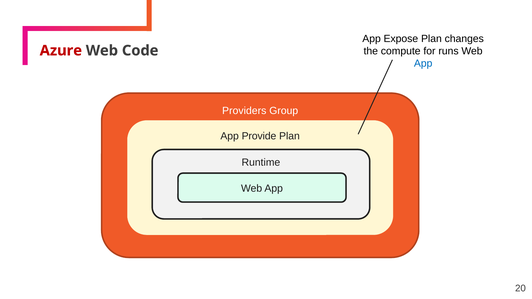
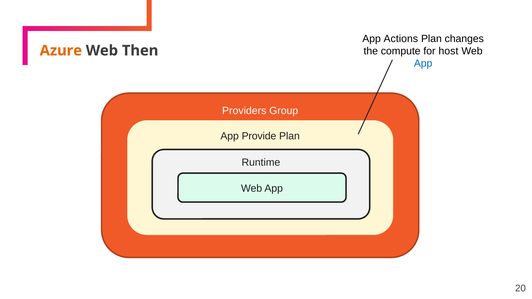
Expose: Expose -> Actions (401, 39)
runs: runs -> host (448, 51)
Azure colour: red -> orange (61, 51)
Code: Code -> Then (140, 51)
